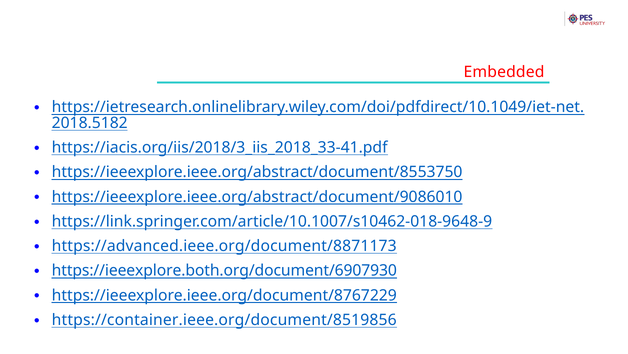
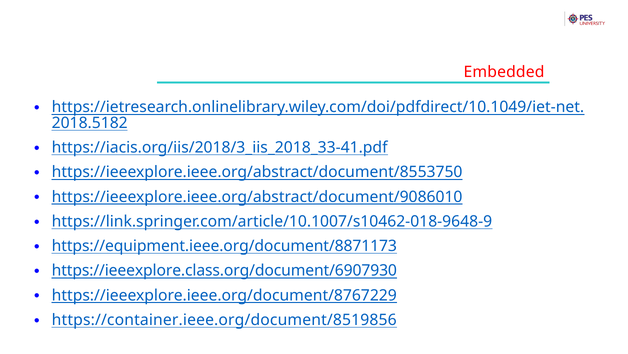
https://advanced.ieee.org/document/8871173: https://advanced.ieee.org/document/8871173 -> https://equipment.ieee.org/document/8871173 (224, 246)
https://ieeexplore.both.org/document/6907930: https://ieeexplore.both.org/document/6907930 -> https://ieeexplore.class.org/document/6907930 (224, 270)
